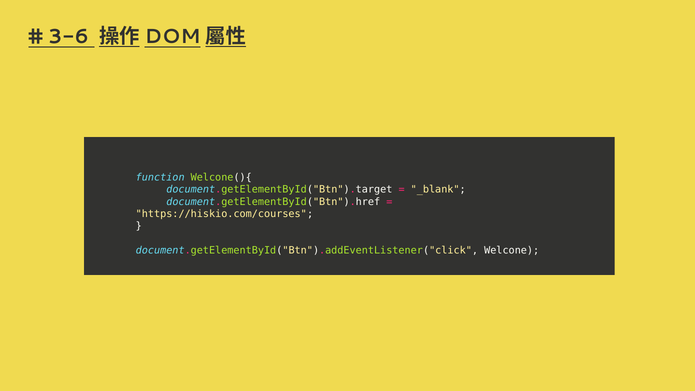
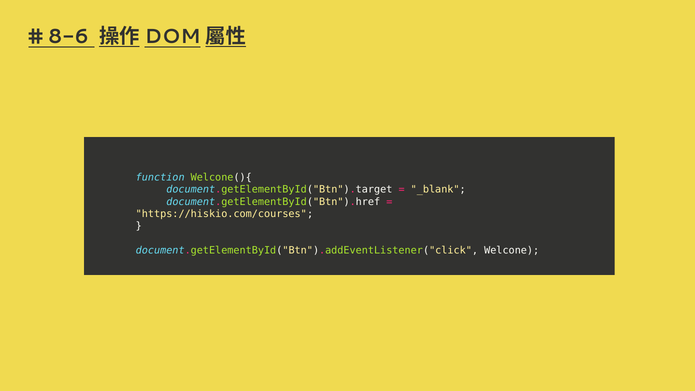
3-6: 3-6 -> 8-6 (68, 37)
